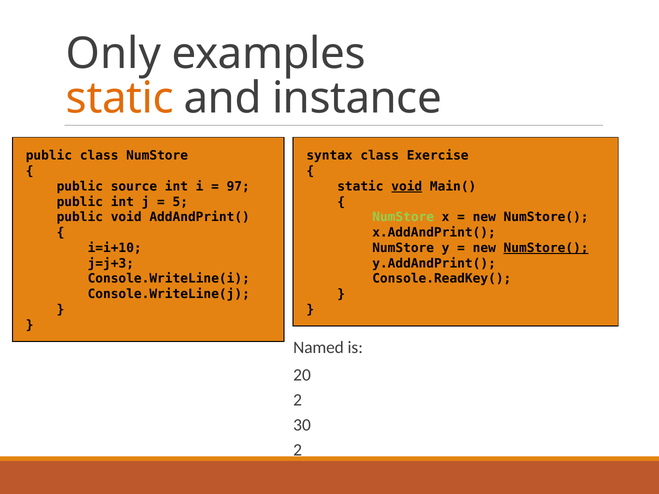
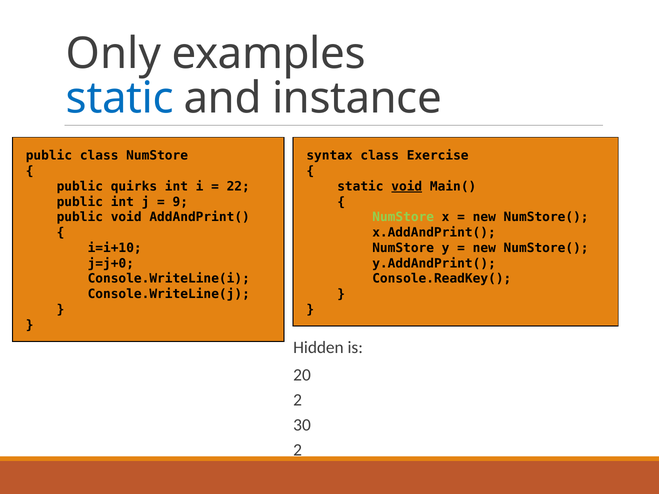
static colour: orange -> blue (120, 98)
source: source -> quirks (134, 187)
97: 97 -> 22 (238, 187)
5: 5 -> 9 (180, 202)
NumStore( underline: present -> none (546, 248)
j=j+3: j=j+3 -> j=j+0 (111, 263)
Named: Named -> Hidden (318, 348)
